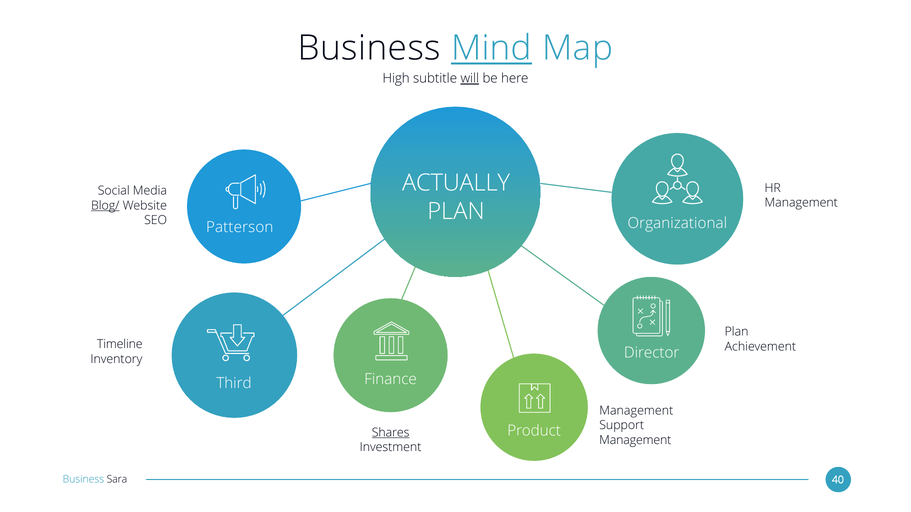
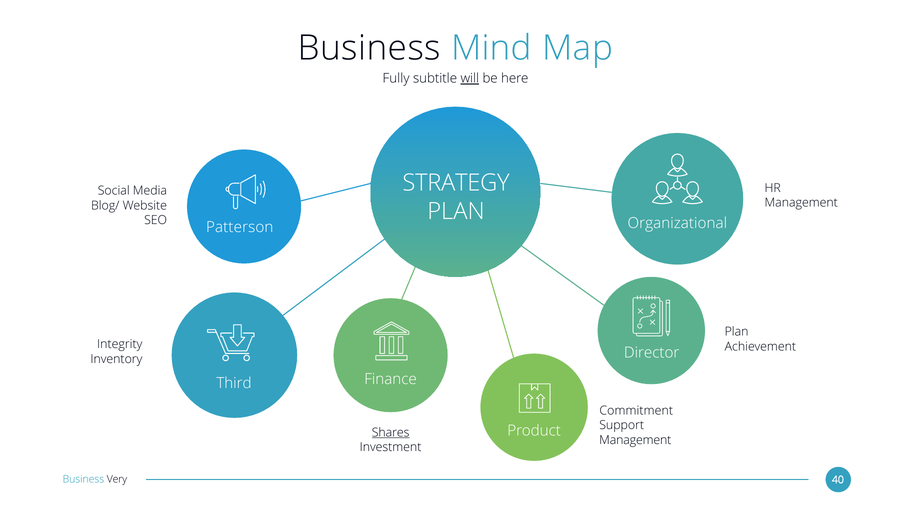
Mind underline: present -> none (491, 48)
High: High -> Fully (396, 78)
ACTUALLY: ACTUALLY -> STRATEGY (456, 183)
Blog/ underline: present -> none (105, 206)
Timeline: Timeline -> Integrity (120, 345)
Management: Management -> Commitment (636, 411)
Sara: Sara -> Very (117, 480)
